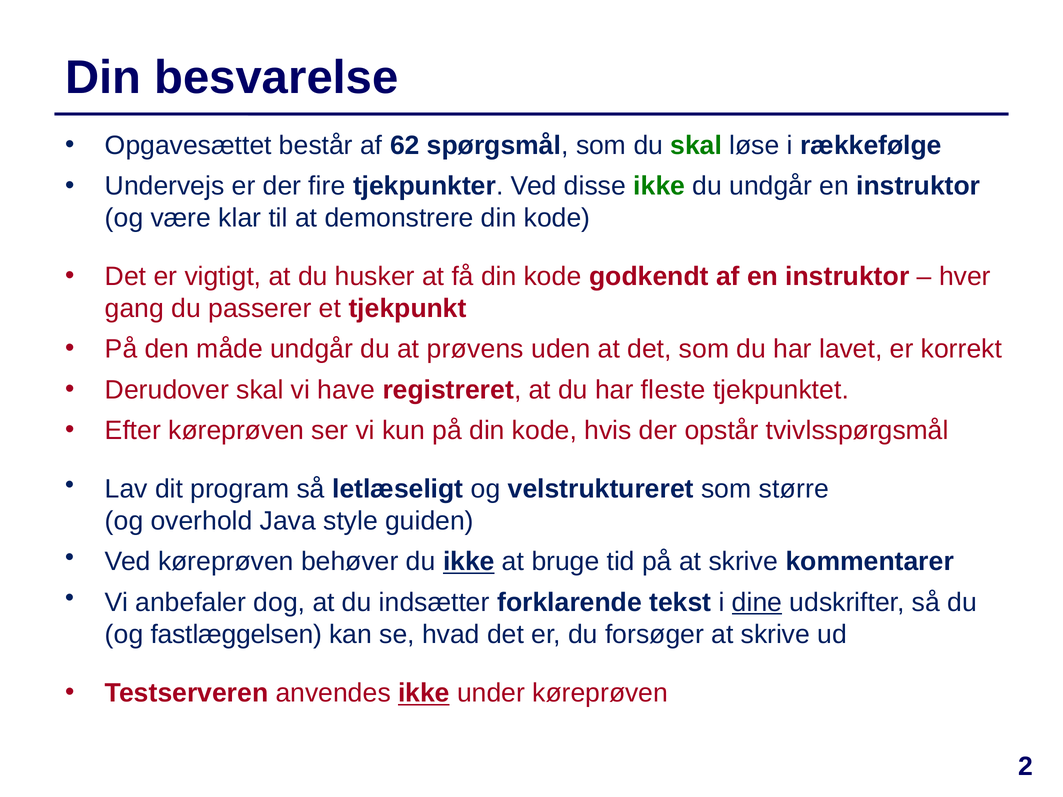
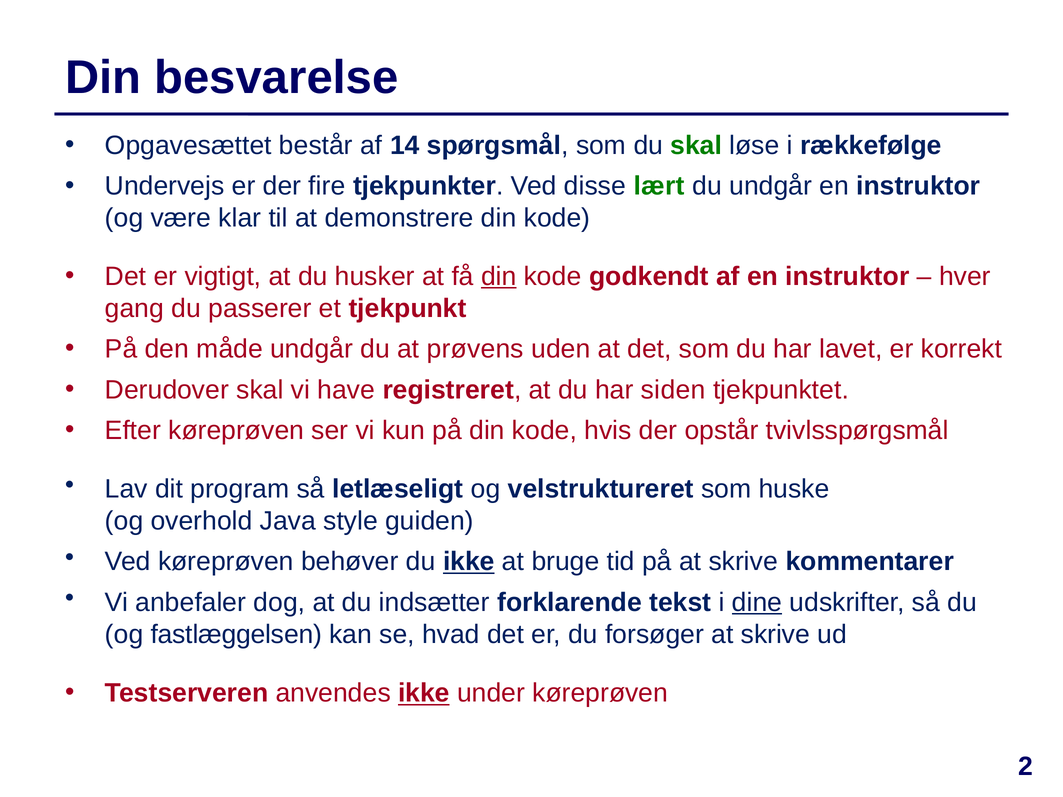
62: 62 -> 14 (405, 145)
disse ikke: ikke -> lært (659, 186)
din underline: none -> present (499, 277)
fleste: fleste -> siden (673, 390)
større: større -> huske (794, 489)
